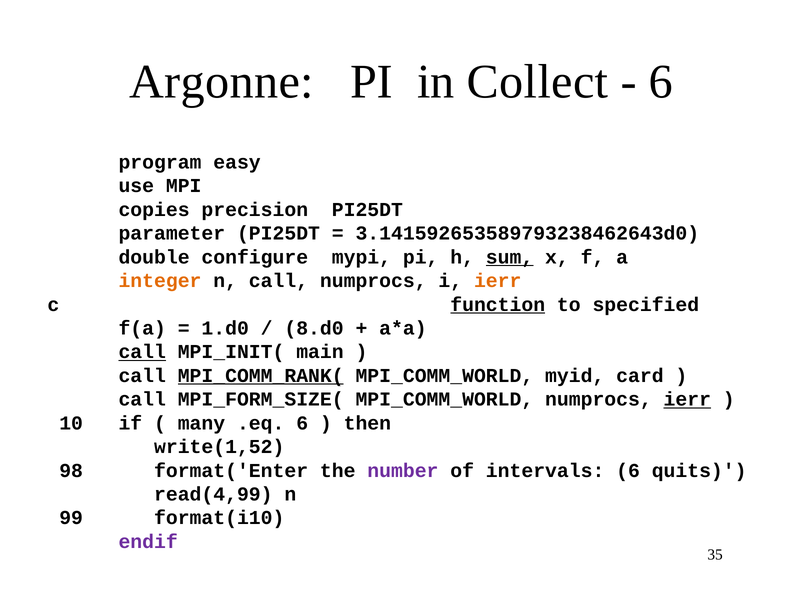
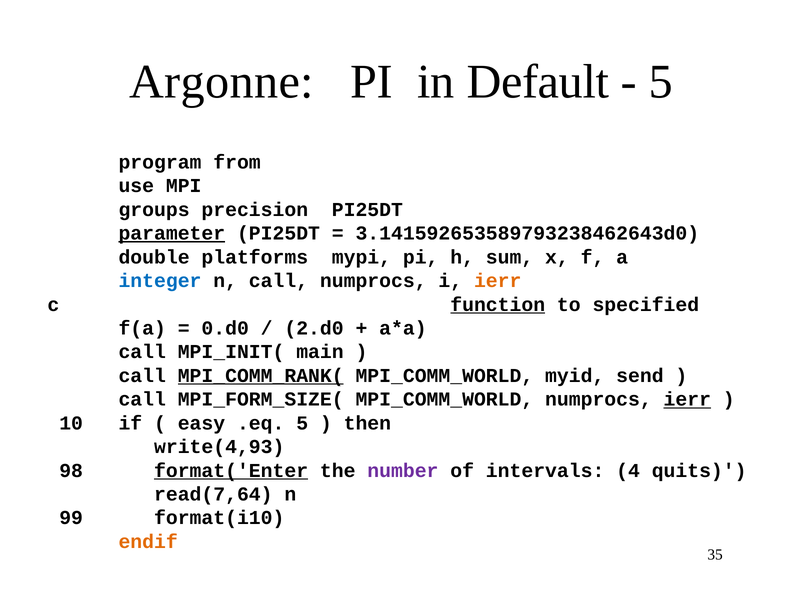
Collect: Collect -> Default (538, 82)
6: 6 -> 5 (661, 82)
easy: easy -> from (237, 162)
copies: copies -> groups (154, 209)
parameter underline: none -> present (172, 233)
configure: configure -> platforms (255, 257)
sum underline: present -> none (510, 257)
integer colour: orange -> blue (160, 281)
1.d0: 1.d0 -> 0.d0 (225, 328)
8.d0: 8.d0 -> 2.d0 (314, 328)
call underline: present -> none (142, 352)
card: card -> send (640, 375)
many: many -> easy (201, 423)
.eq 6: 6 -> 5 (302, 423)
write(1,52: write(1,52 -> write(4,93 (219, 446)
format('Enter underline: none -> present (231, 470)
intervals 6: 6 -> 4 (628, 470)
read(4,99: read(4,99 -> read(7,64 (213, 494)
endif colour: purple -> orange (148, 541)
